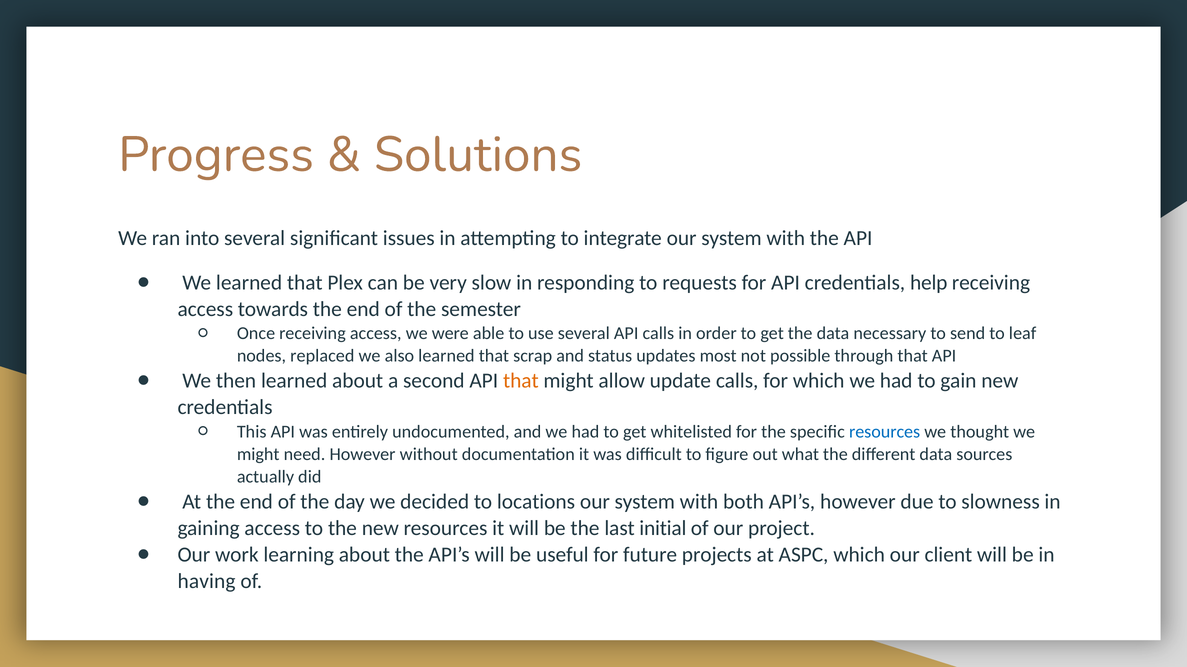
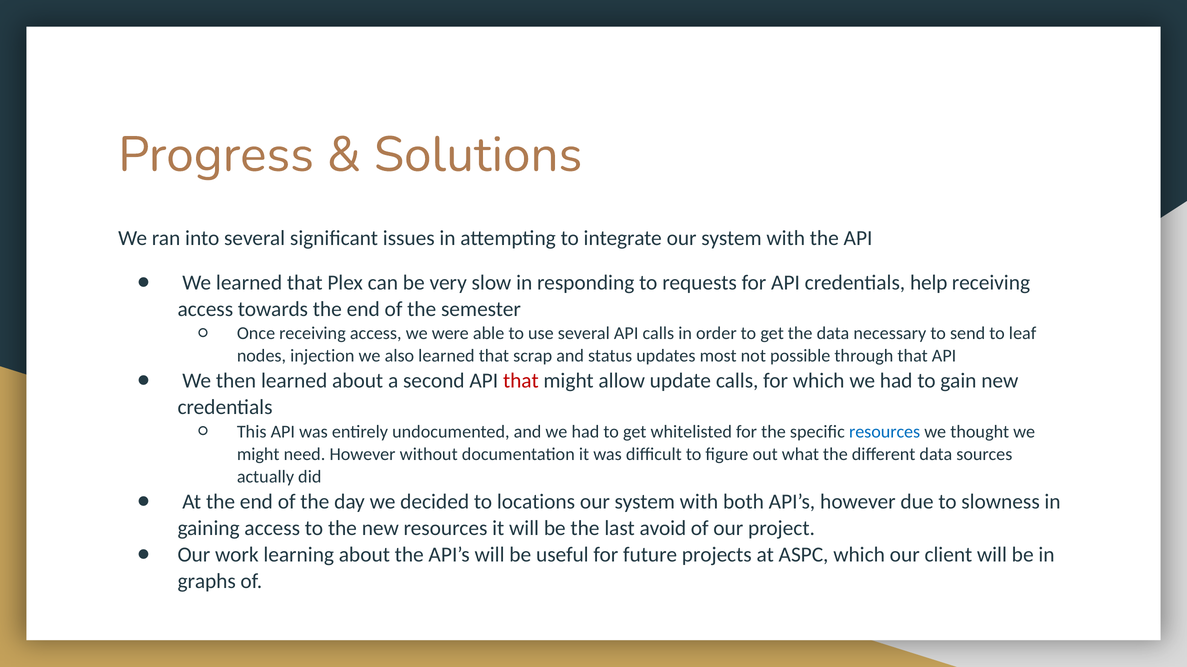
replaced: replaced -> injection (322, 356)
that colour: orange -> red (521, 381)
initial: initial -> avoid (663, 529)
having: having -> graphs (207, 582)
